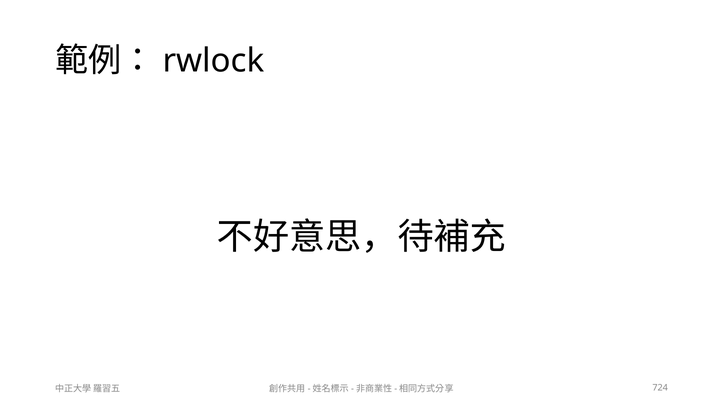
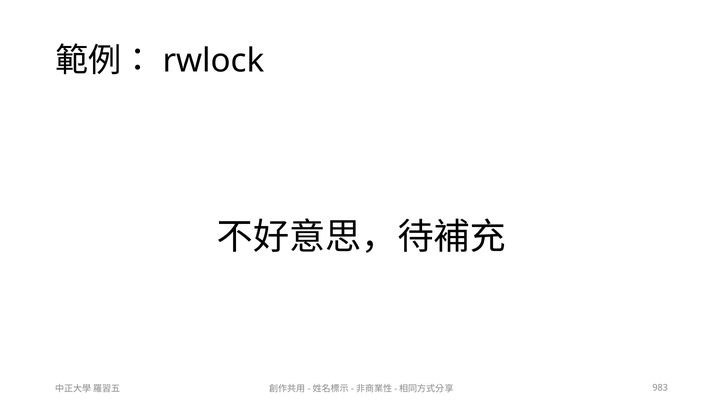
724: 724 -> 983 (660, 388)
